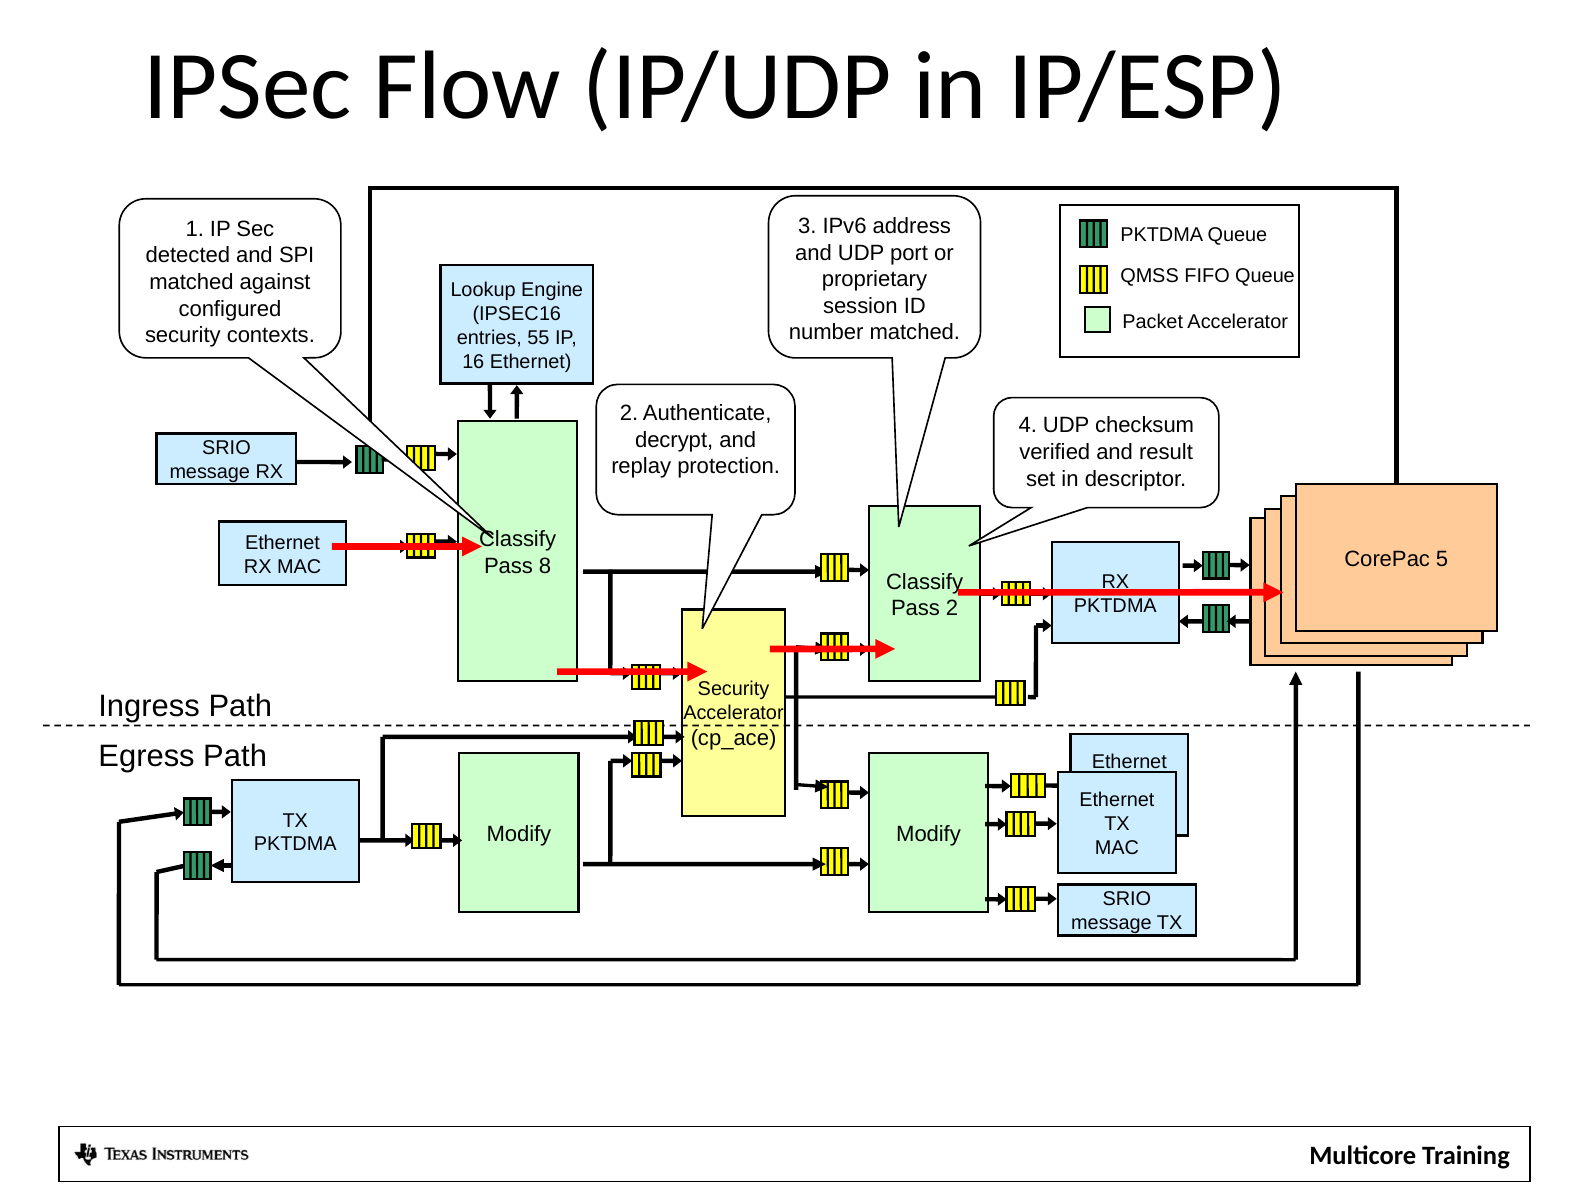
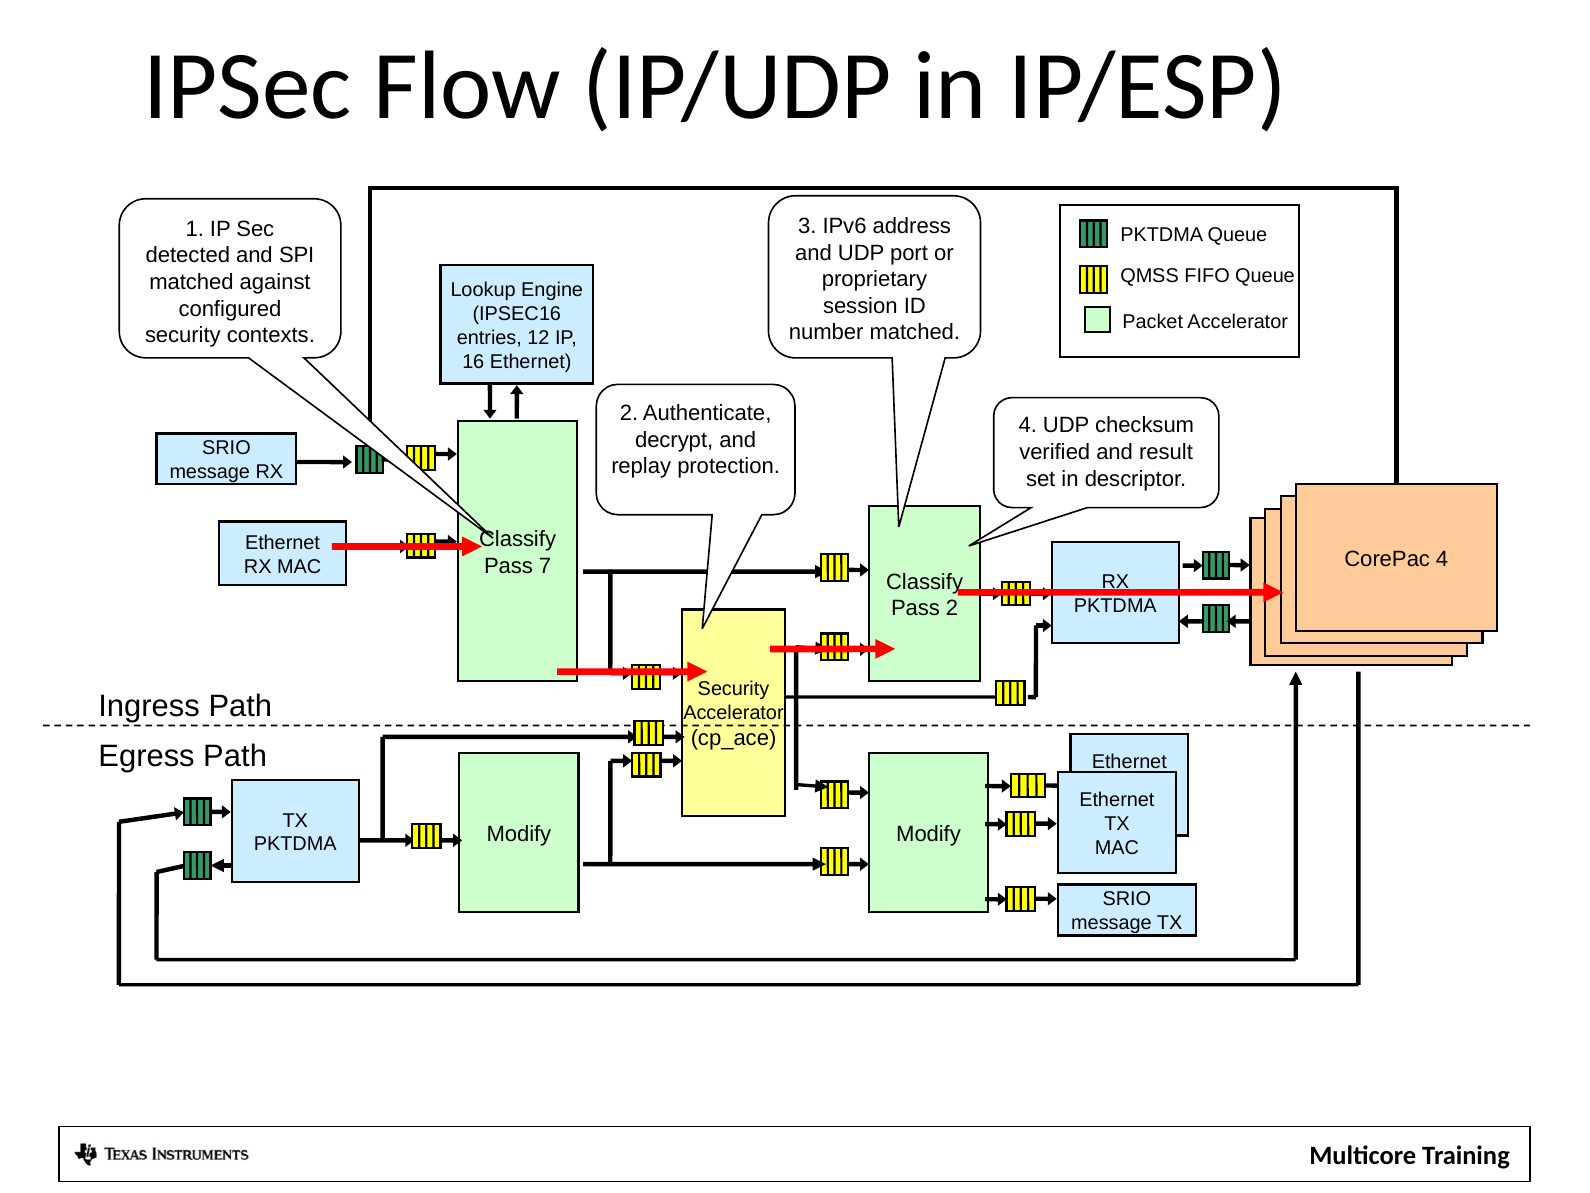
55: 55 -> 12 (538, 337)
5: 5 -> 4 (1442, 559)
8: 8 -> 7 (545, 566)
